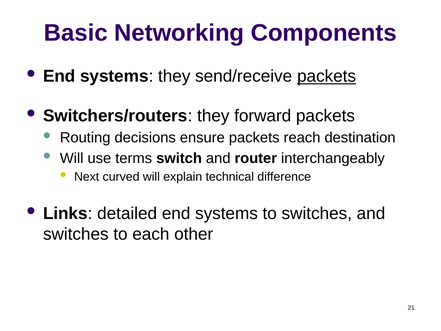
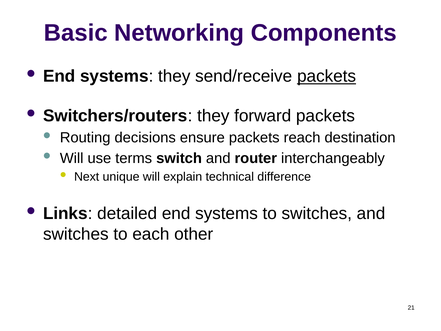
curved: curved -> unique (121, 177)
